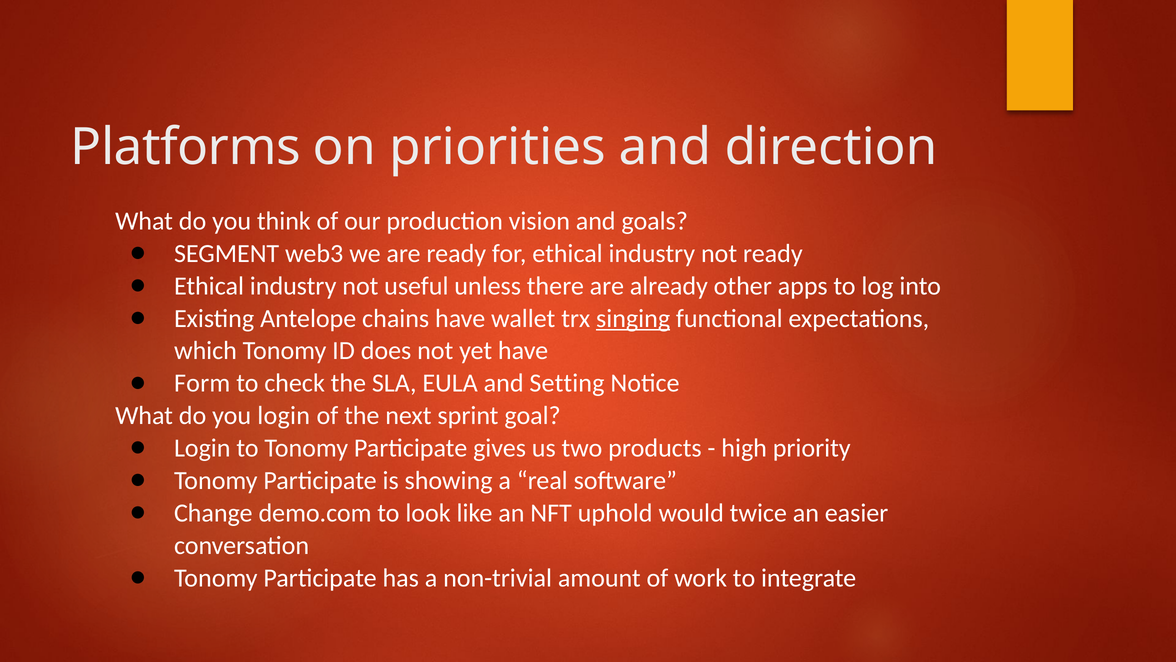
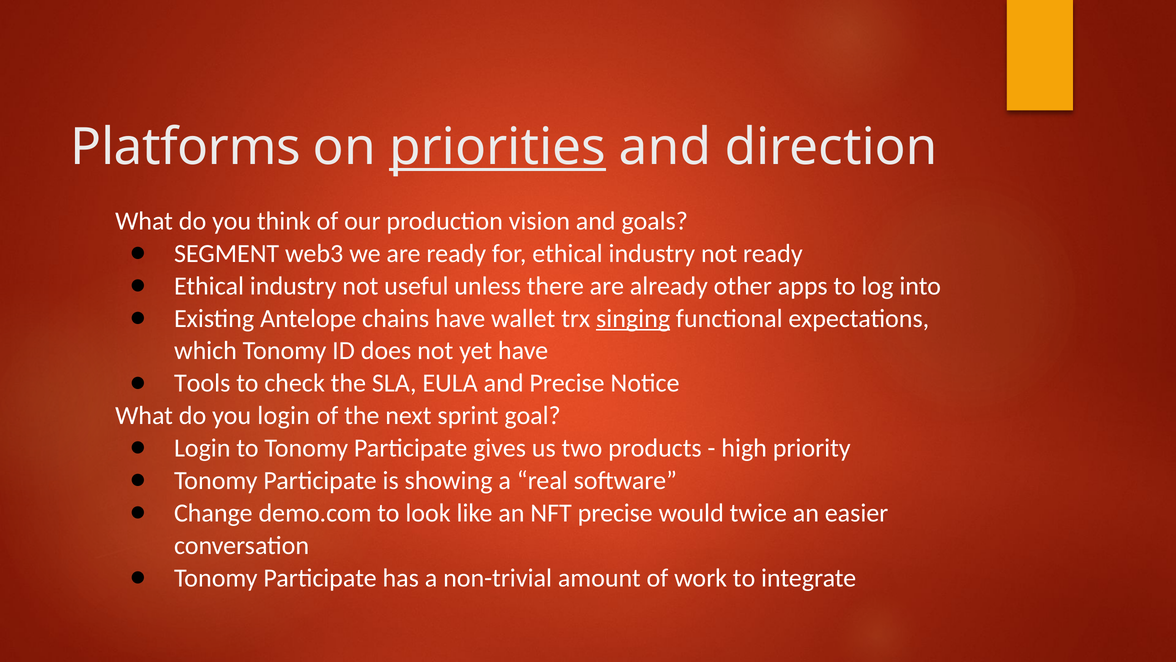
priorities underline: none -> present (498, 147)
Form: Form -> Tools (202, 383)
and Setting: Setting -> Precise (567, 383)
NFT uphold: uphold -> precise (615, 513)
